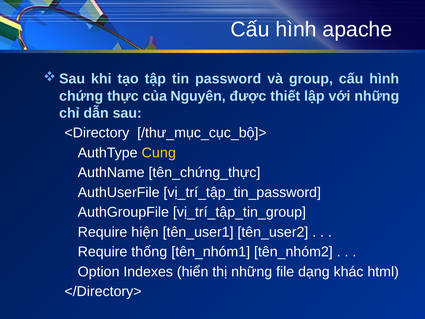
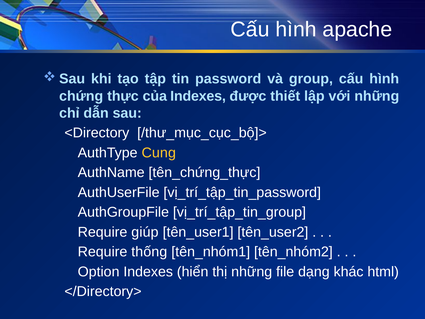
của Nguyên: Nguyên -> Indexes (198, 96)
hiện: hiện -> giúp (145, 232)
